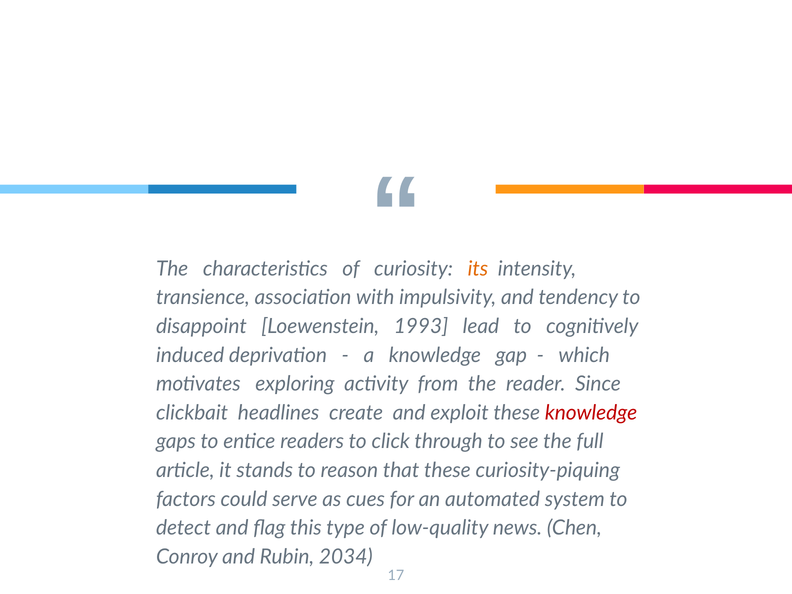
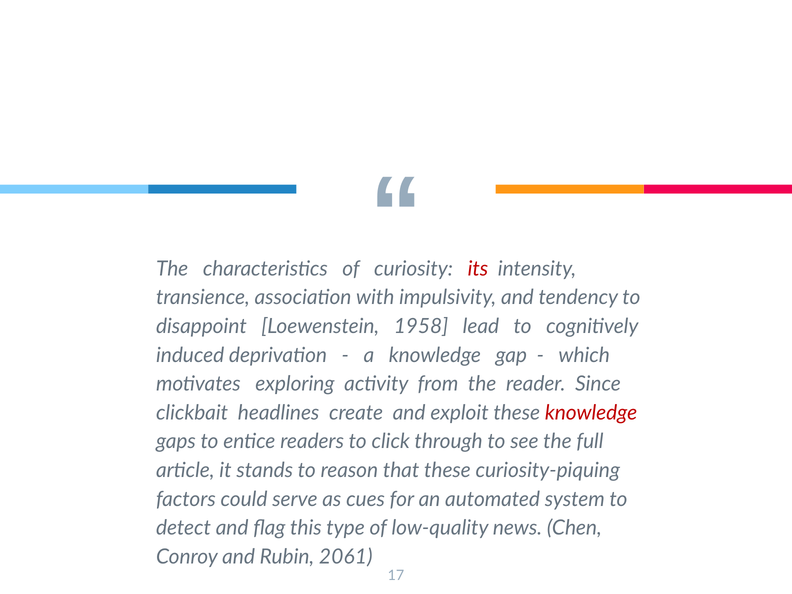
its colour: orange -> red (478, 269)
1993: 1993 -> 1958 (421, 326)
2034: 2034 -> 2061 (346, 557)
